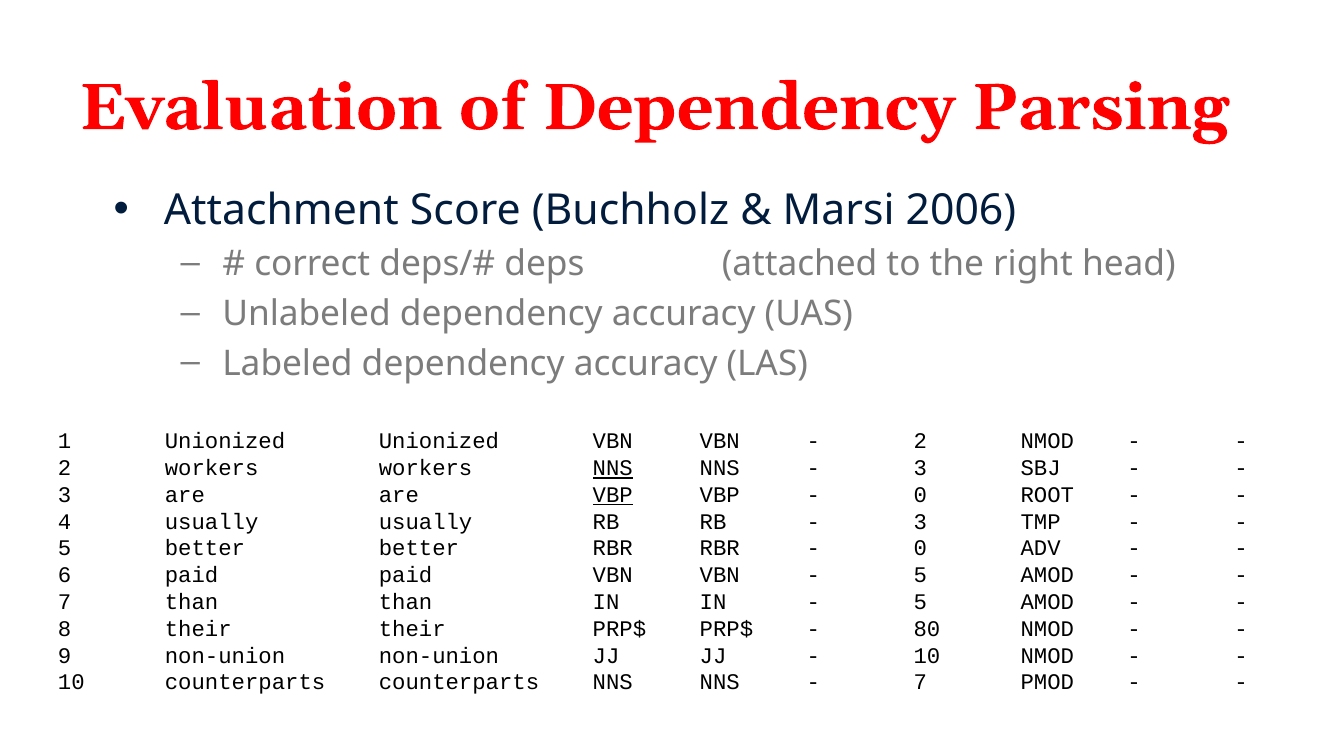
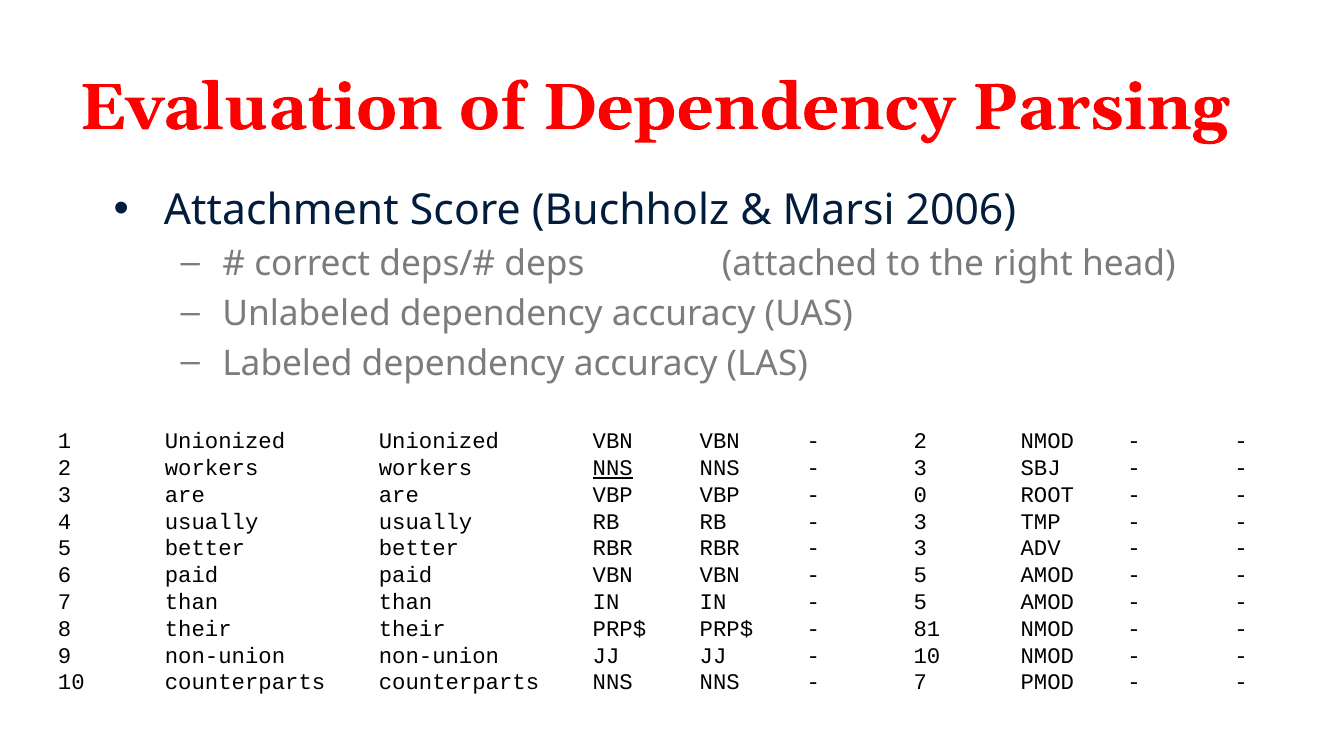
VBP underline: present -> none (613, 495)
0: 0 -> 3 (920, 548)
80: 80 -> 81 (927, 629)
